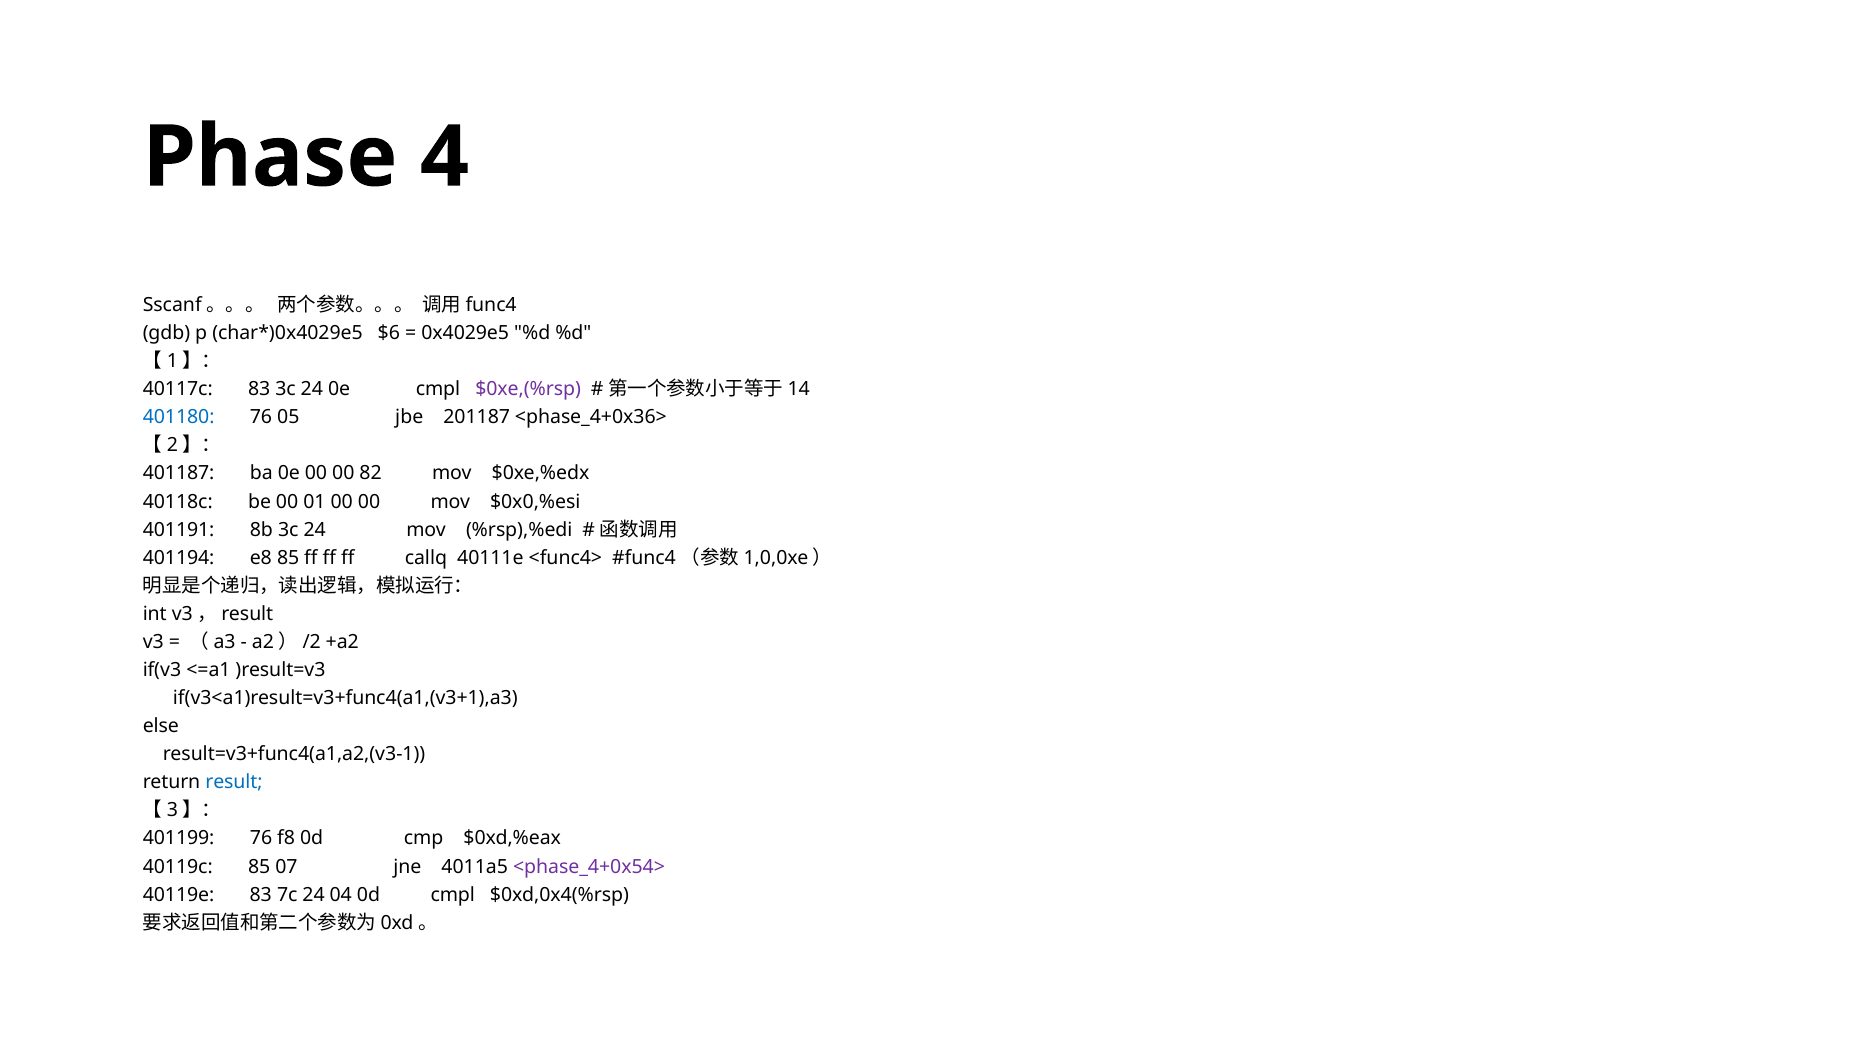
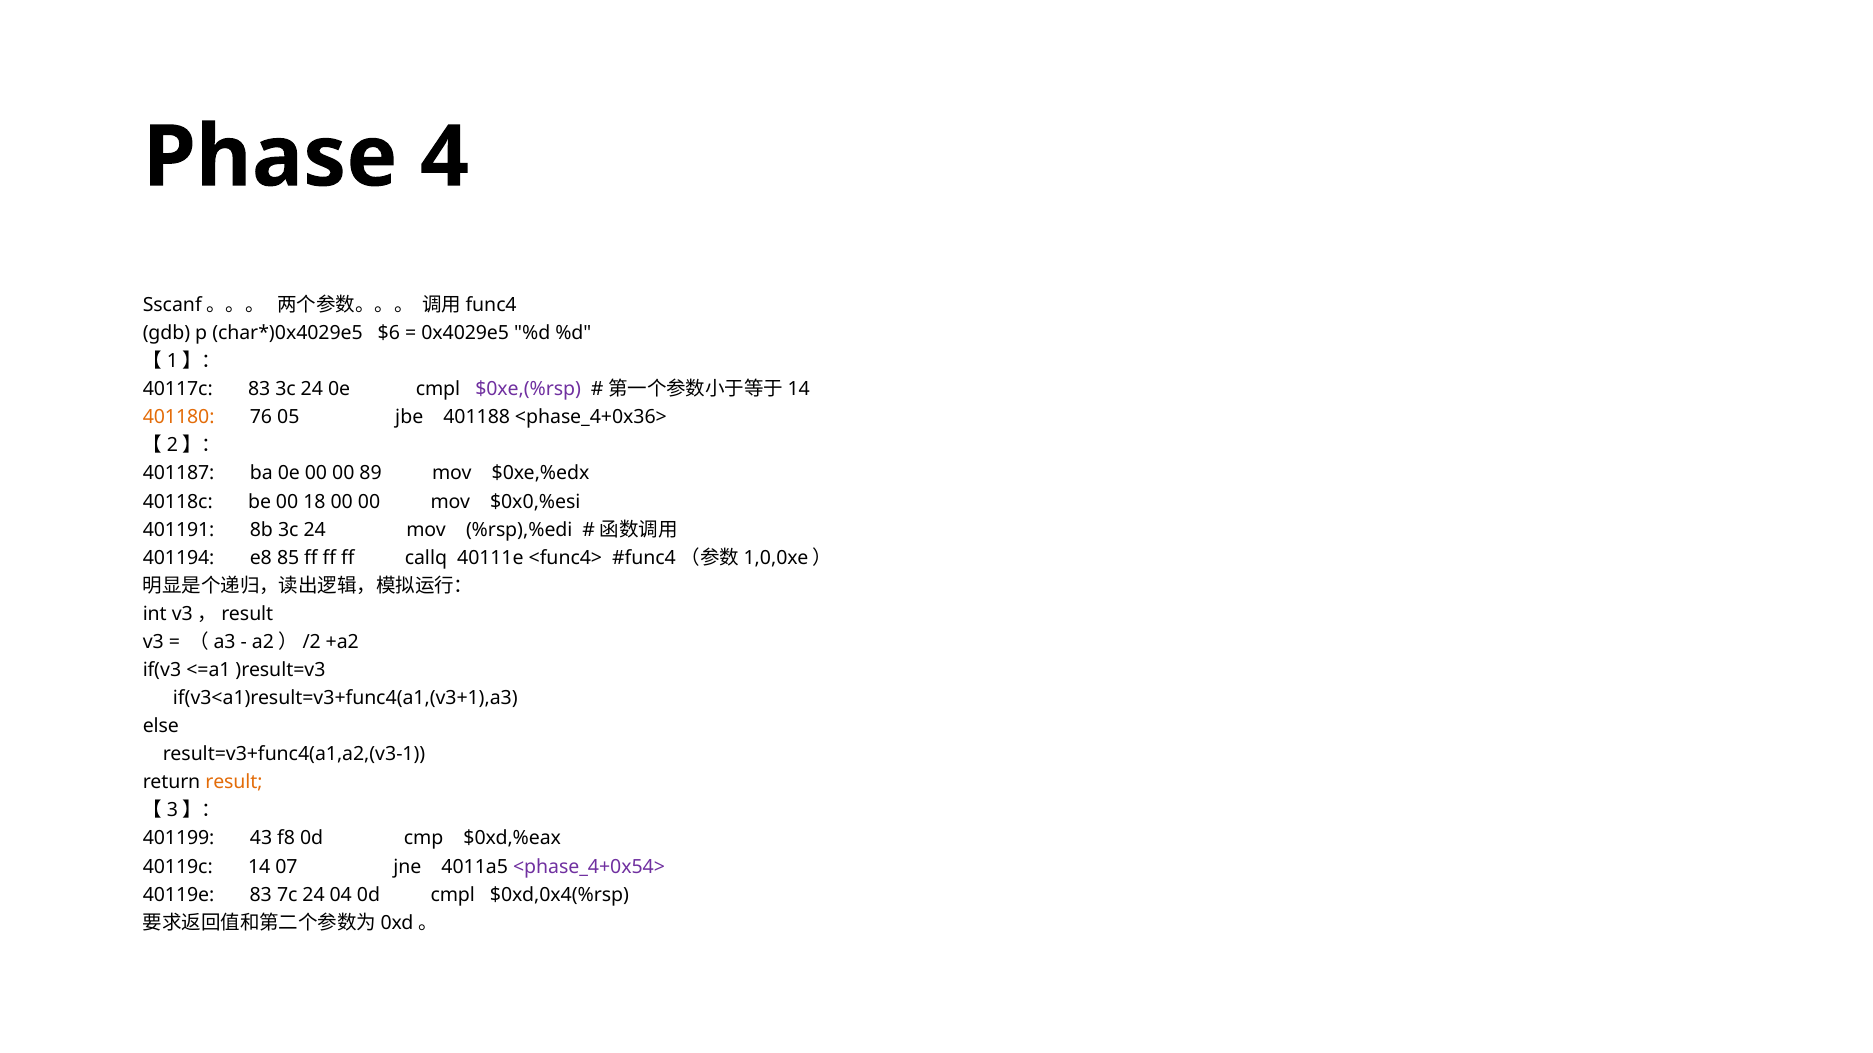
401180 colour: blue -> orange (179, 418)
201187: 201187 -> 401188 (477, 418)
82: 82 -> 89 (371, 474)
01: 01 -> 18 (314, 502)
result colour: blue -> orange (234, 783)
401199 76: 76 -> 43 (261, 839)
40119c 85: 85 -> 14 (259, 867)
